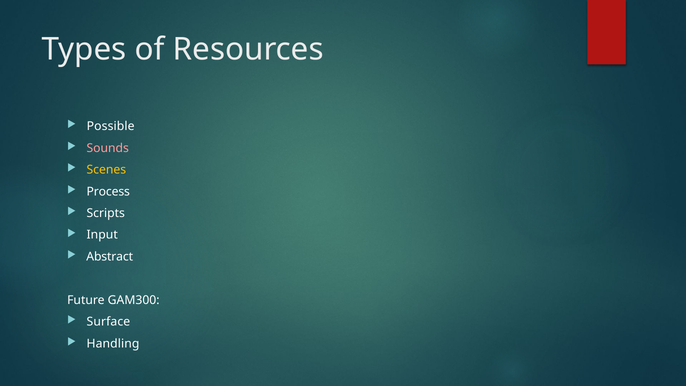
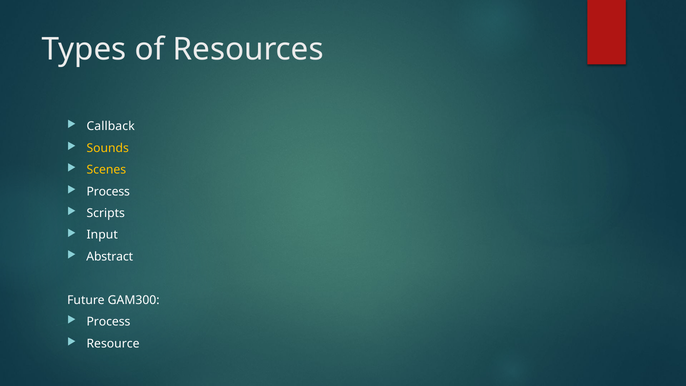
Possible: Possible -> Callback (111, 126)
Sounds colour: pink -> yellow (108, 148)
Surface: Surface -> Process (108, 322)
Handling: Handling -> Resource (113, 344)
